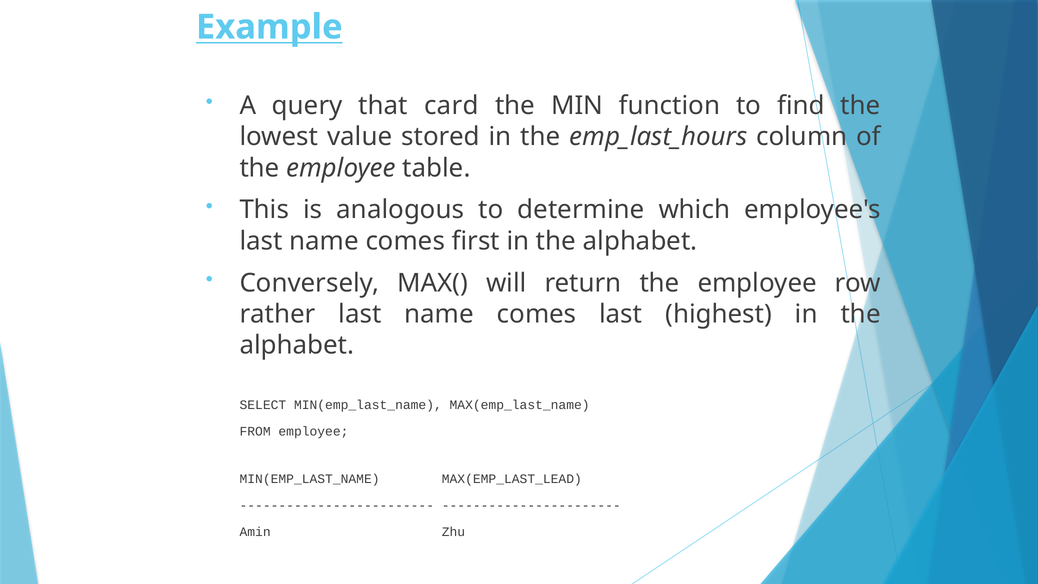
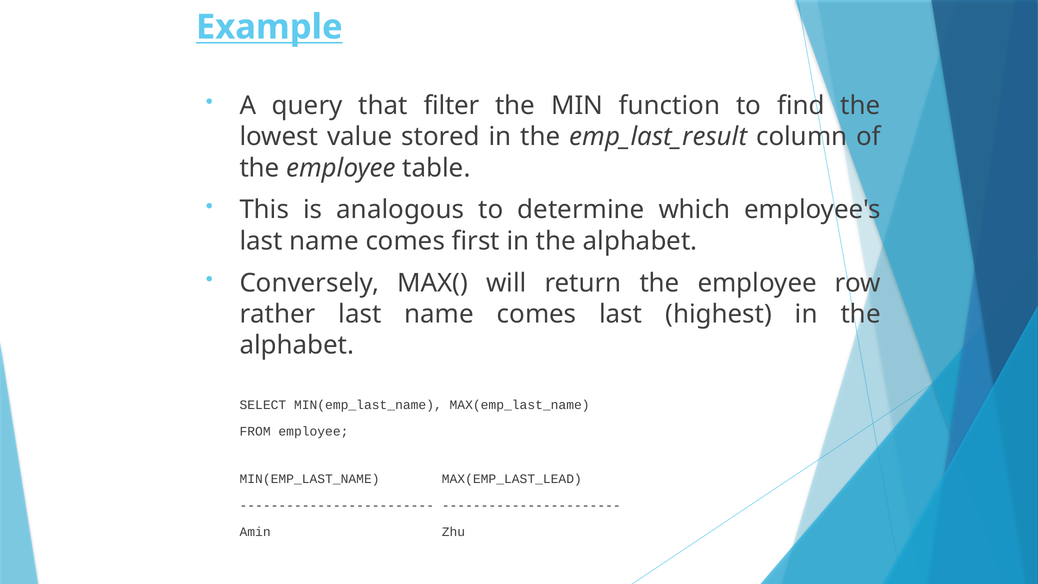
card: card -> filter (452, 106)
emp_last_hours: emp_last_hours -> emp_last_result (658, 137)
